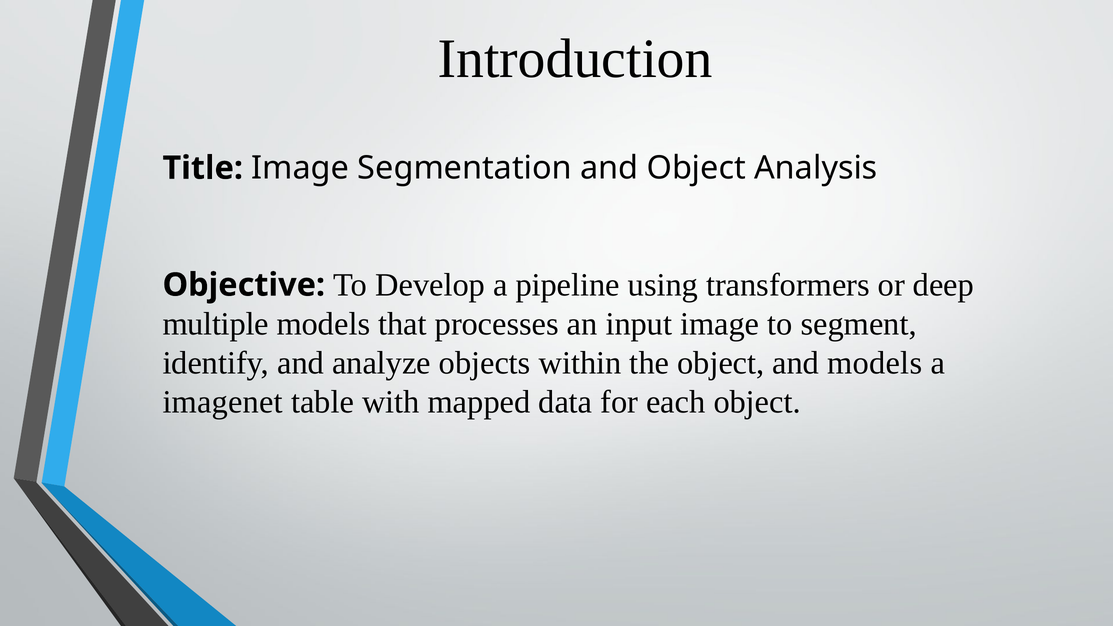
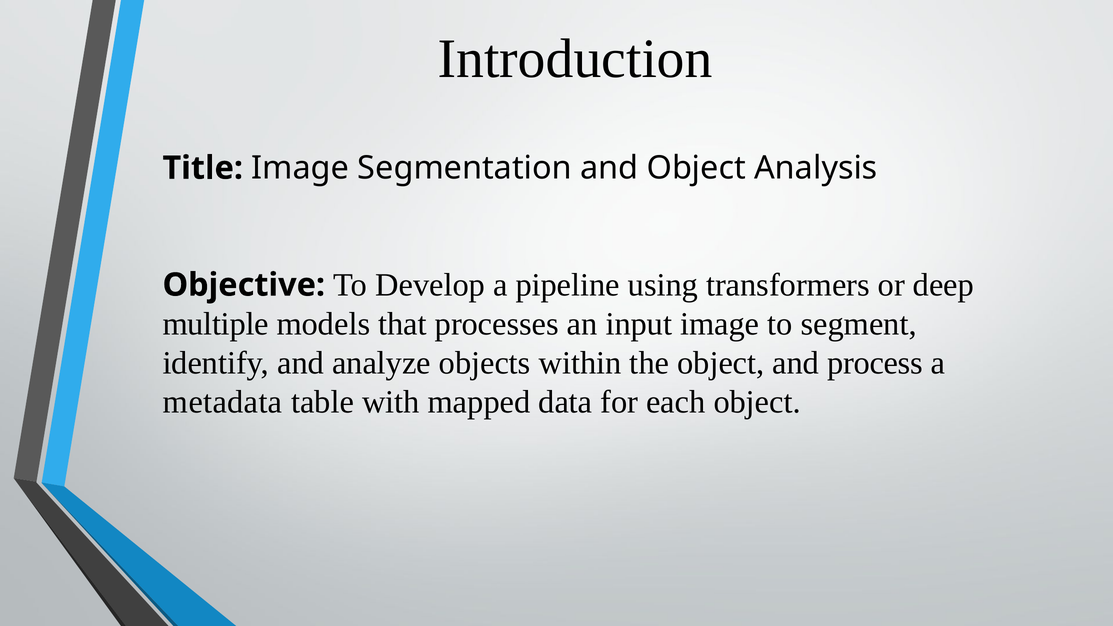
and models: models -> process (875, 363)
imagenet: imagenet -> metadata (223, 402)
